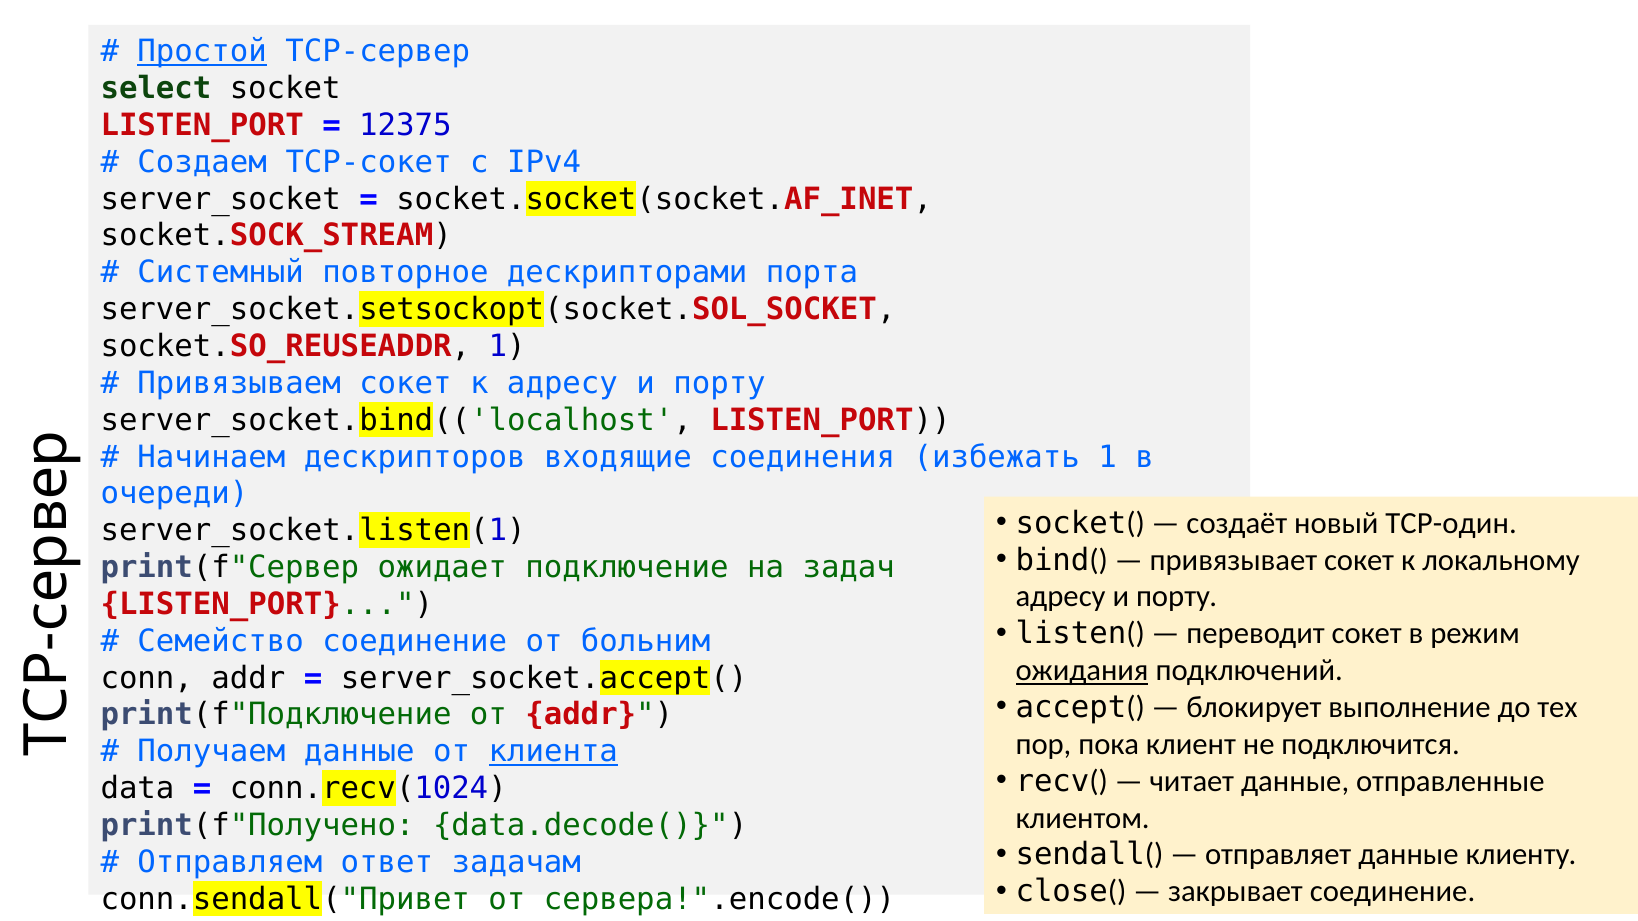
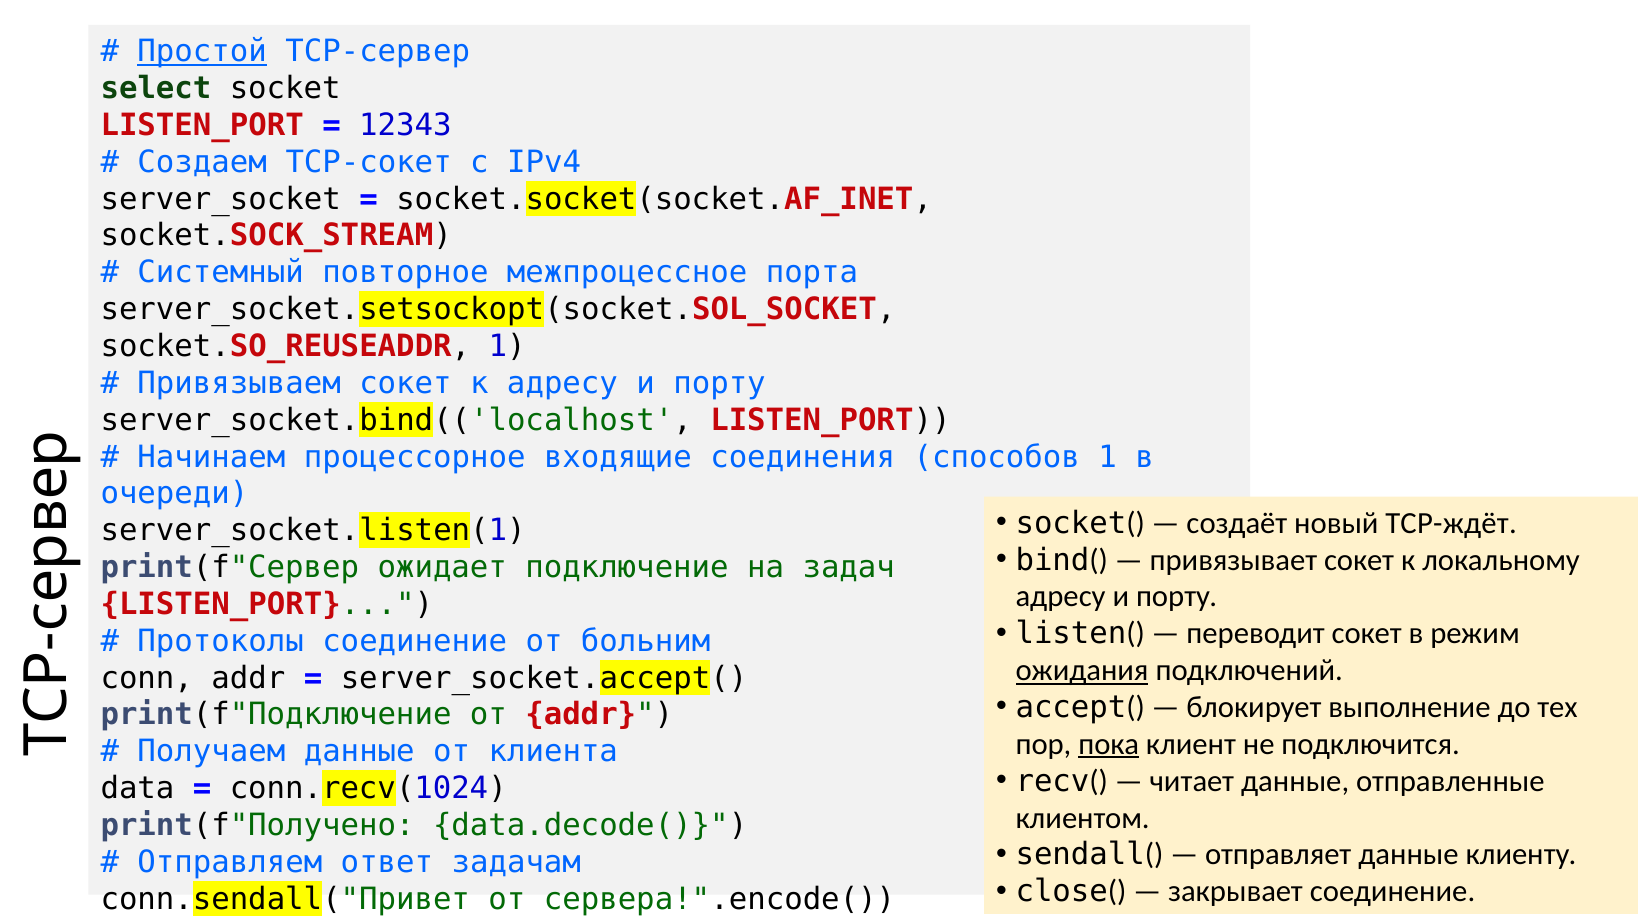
12375: 12375 -> 12343 (405, 125)
дескрипторами: дескрипторами -> межпроцессное (627, 273)
дескрипторов: дескрипторов -> процессорное (415, 457)
избежать: избежать -> способов (997, 457)
TCP-один: TCP-один -> TCP-ждёт (1451, 523)
Семейство: Семейство -> Протоколы (221, 641)
пока underline: none -> present (1109, 745)
клиента underline: present -> none (553, 752)
